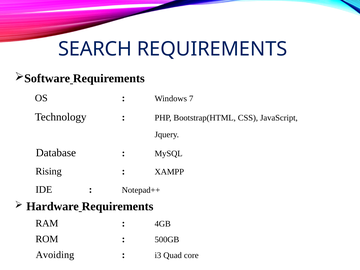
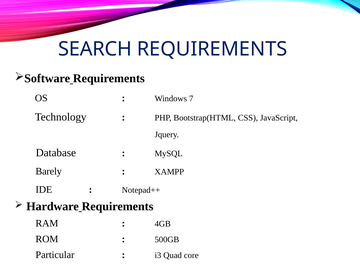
Rising: Rising -> Barely (49, 171)
Avoiding: Avoiding -> Particular (55, 255)
